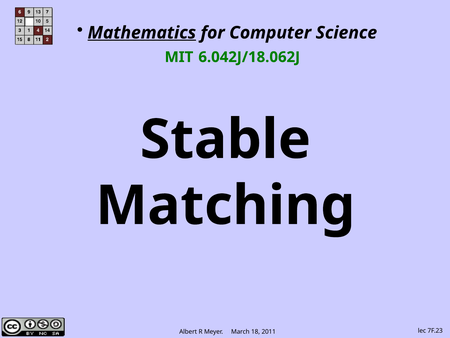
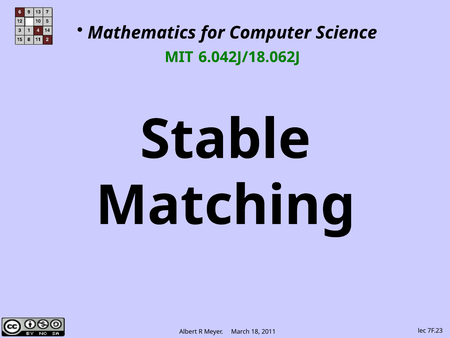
Mathematics underline: present -> none (142, 33)
